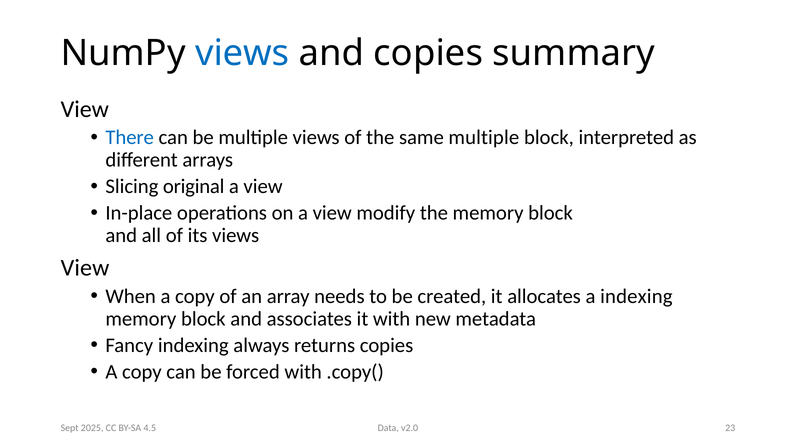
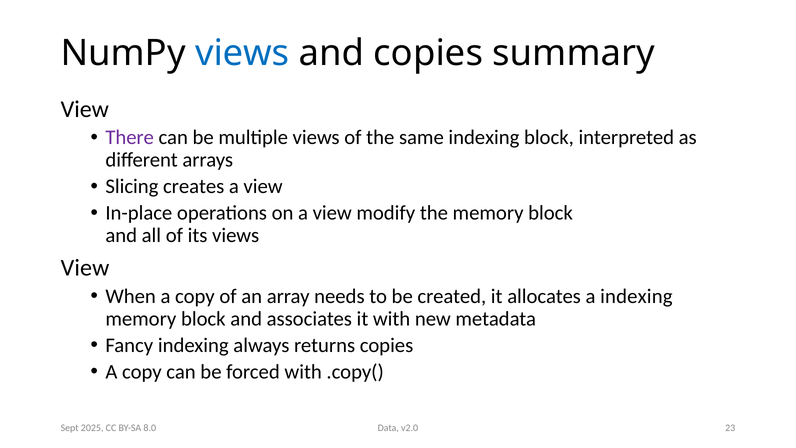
There colour: blue -> purple (130, 138)
same multiple: multiple -> indexing (484, 138)
original: original -> creates (194, 186)
4.5: 4.5 -> 8.0 (150, 428)
